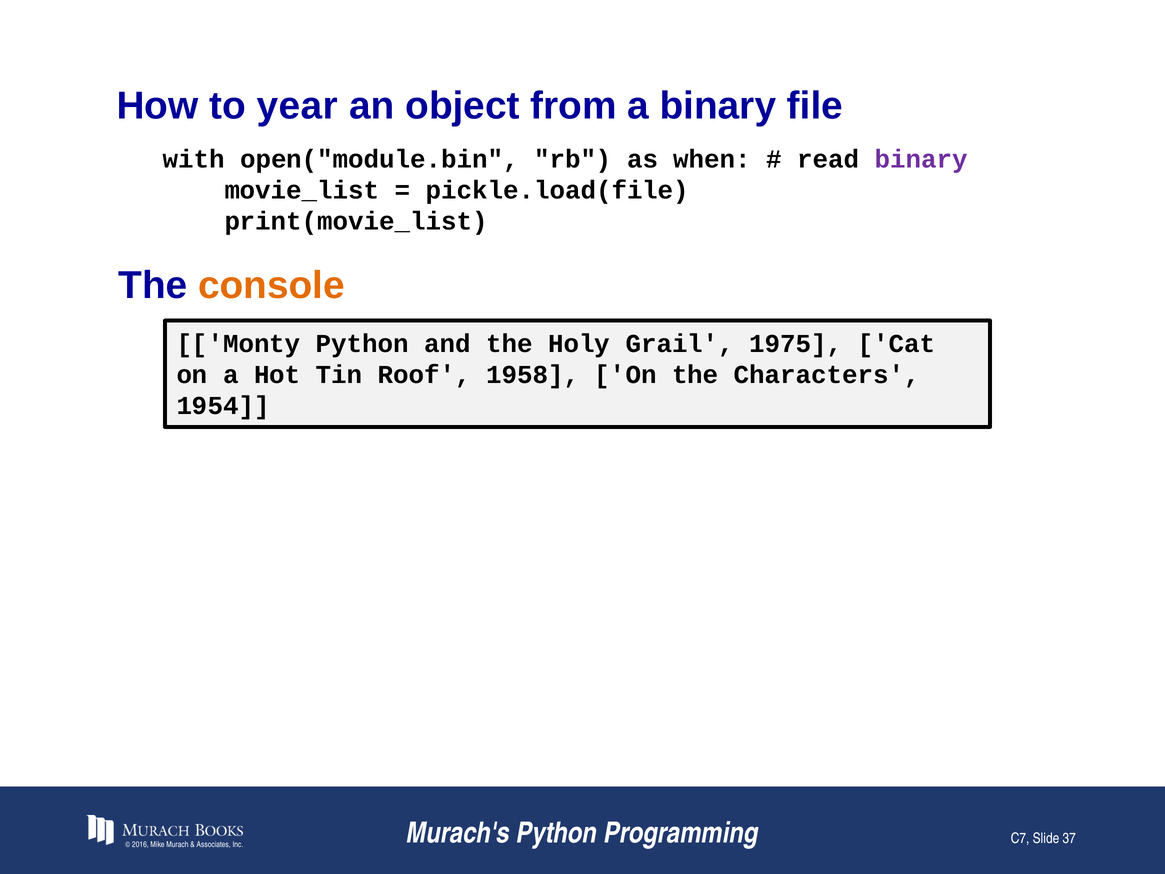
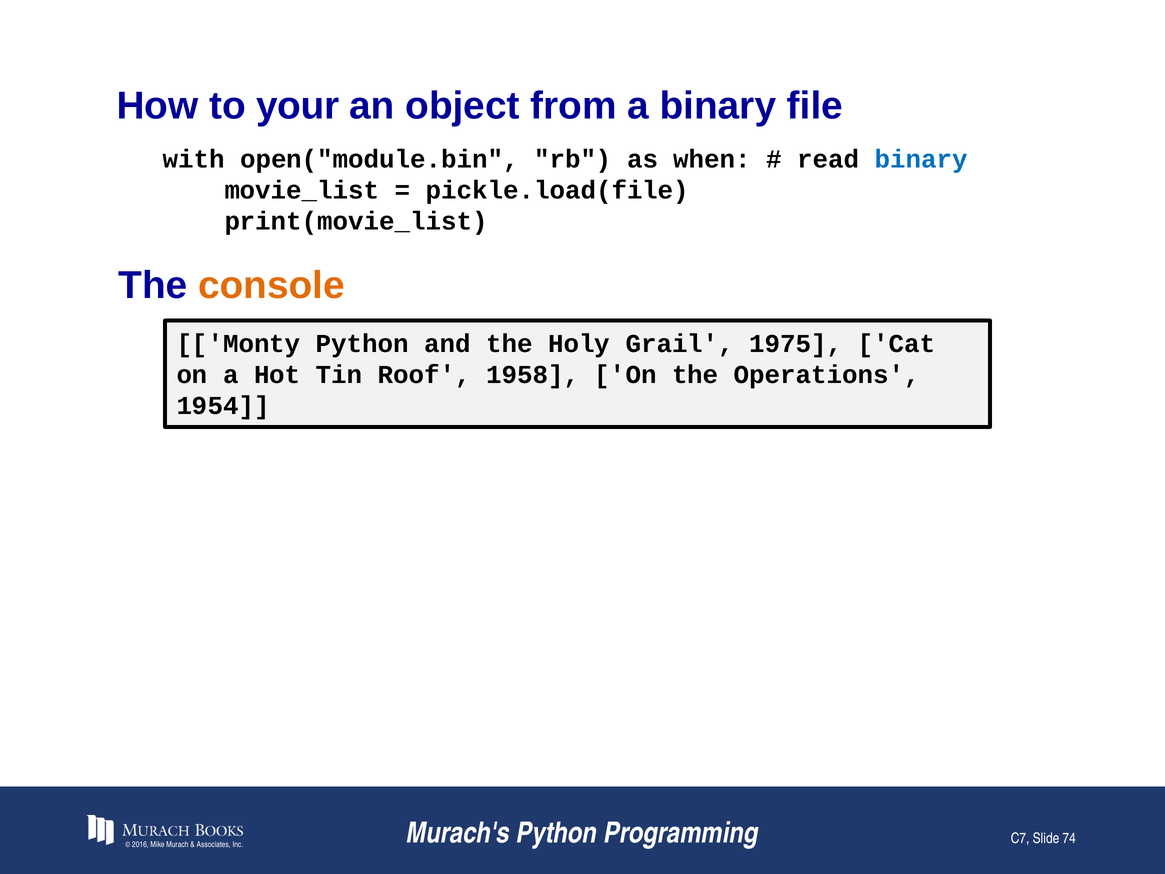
year: year -> your (298, 106)
binary colour: purple -> blue (921, 159)
Characters: Characters -> Operations (827, 375)
37: 37 -> 74 (1069, 838)
